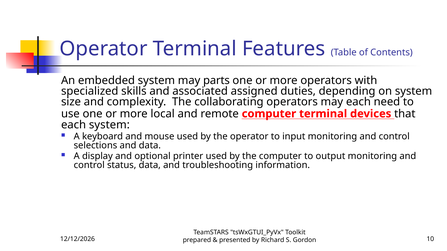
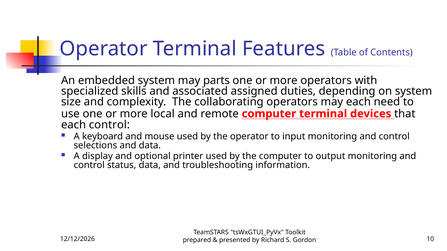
each system: system -> control (109, 125)
